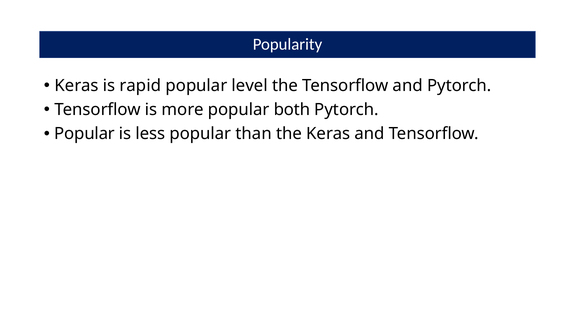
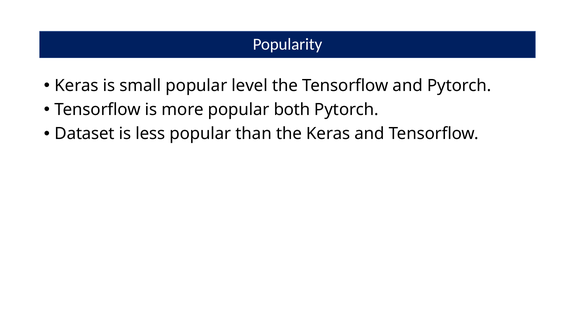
rapid: rapid -> small (140, 85)
Popular: Popular -> Dataset (85, 134)
